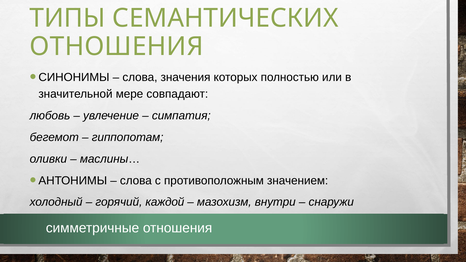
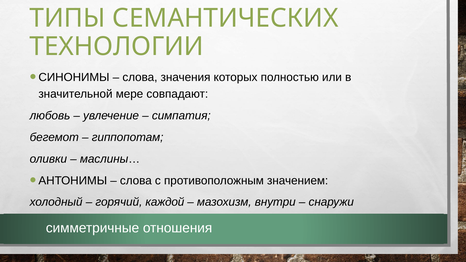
ОТНОШЕНИЯ: ОТНОШЕНИЯ -> ТЕХНОЛОГИИ (117, 47)
